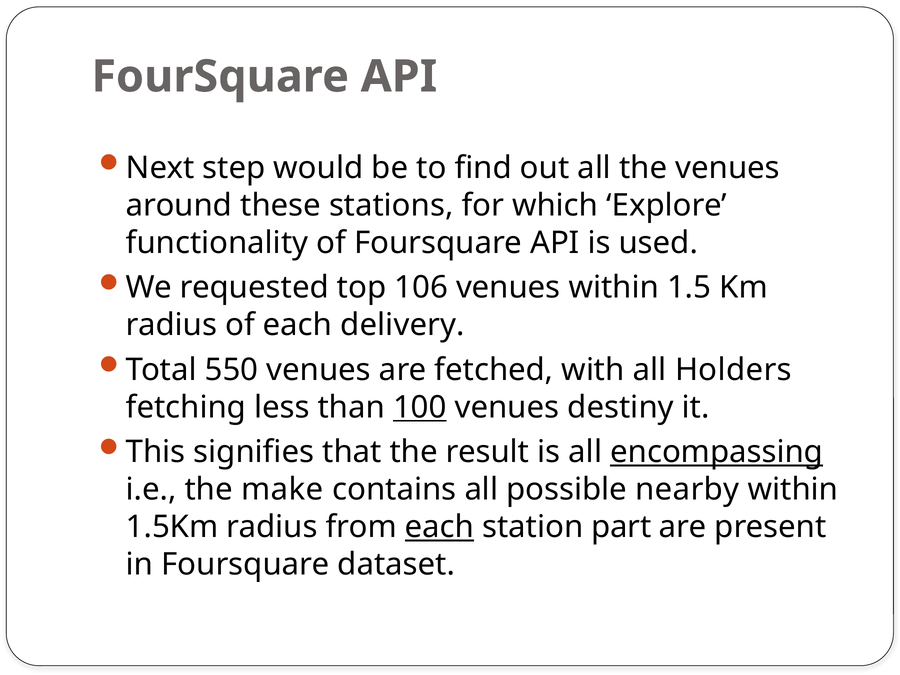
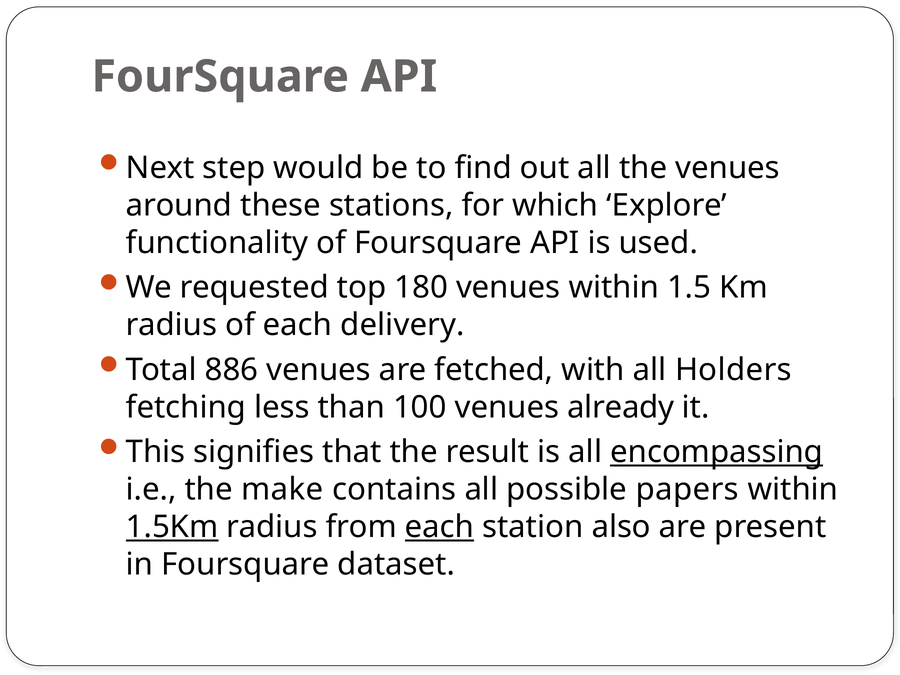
106: 106 -> 180 (421, 288)
550: 550 -> 886 (232, 370)
100 underline: present -> none (420, 407)
destiny: destiny -> already (621, 407)
nearby: nearby -> papers (687, 490)
1.5Km underline: none -> present (172, 527)
part: part -> also (621, 527)
